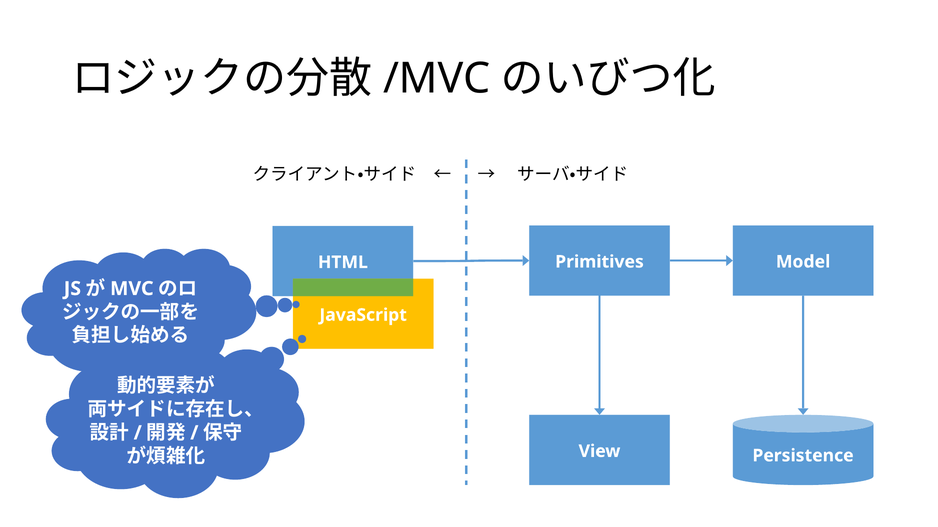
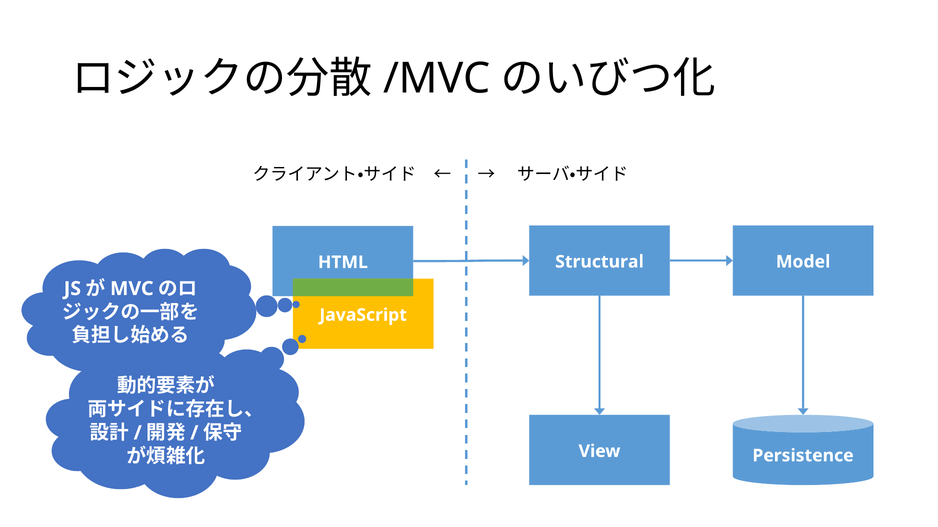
Primitives: Primitives -> Structural (599, 262)
